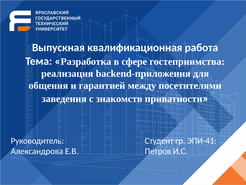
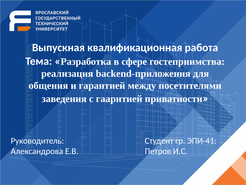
знакомств: знакомств -> гаарнтией (119, 99)
